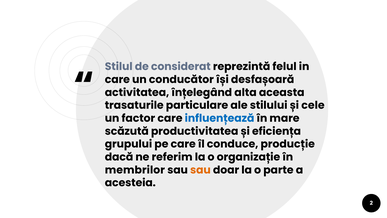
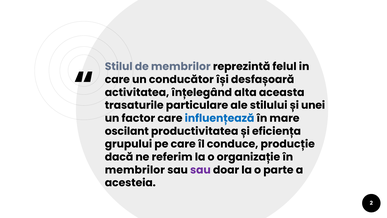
de considerat: considerat -> membrilor (181, 67)
cele: cele -> unei (313, 105)
scăzută: scăzută -> oscilant (127, 131)
sau colour: orange -> purple (200, 170)
